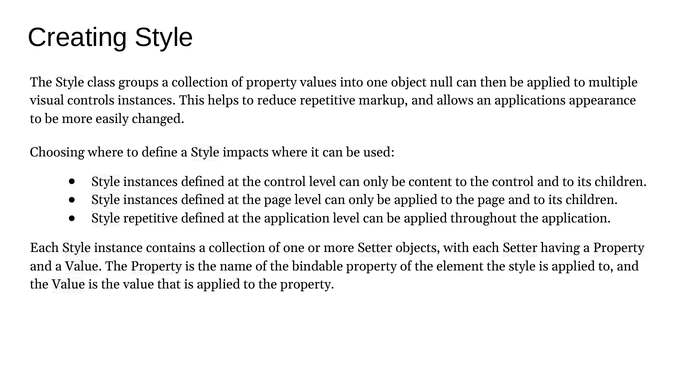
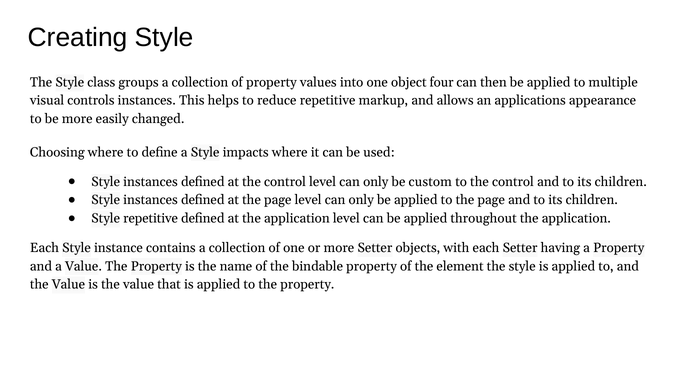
null: null -> four (442, 82)
content: content -> custom (430, 182)
